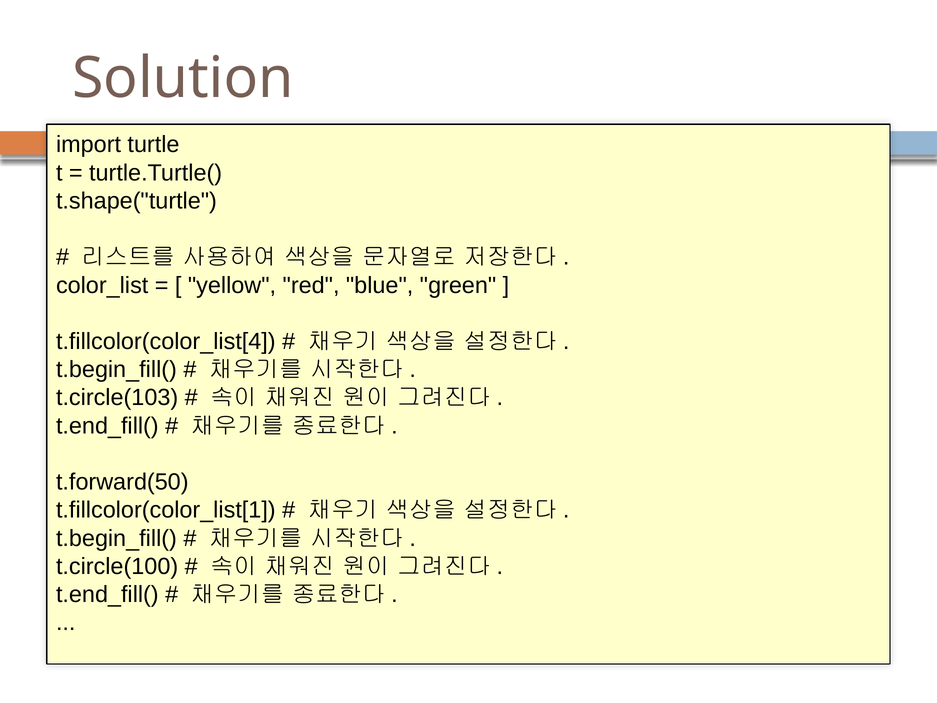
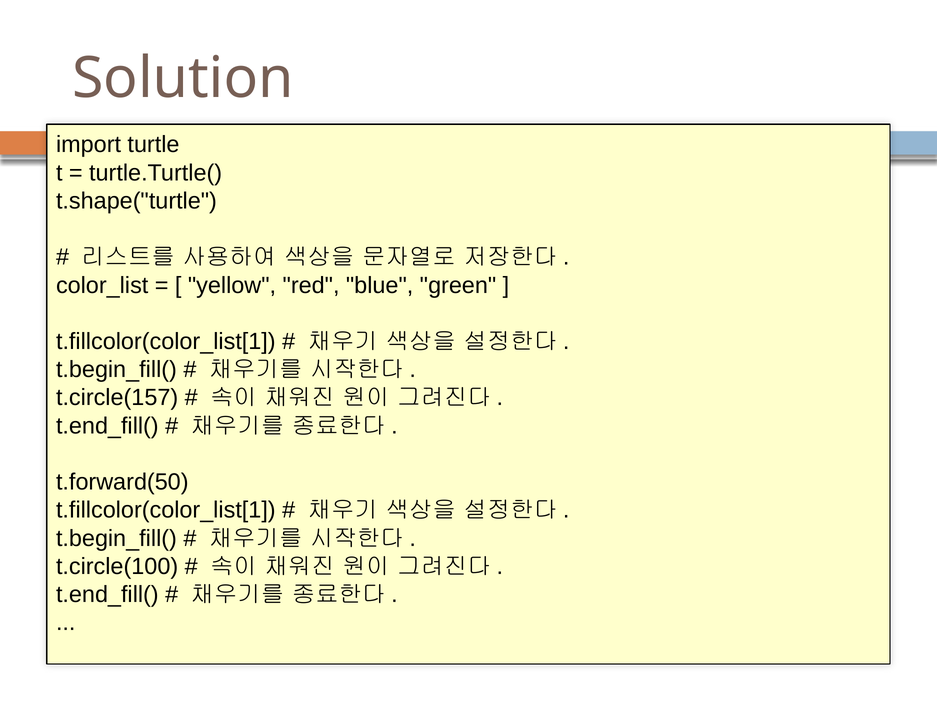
t.fillcolor(color_list[4: t.fillcolor(color_list[4 -> t.fillcolor(color_list[1 (166, 341)
t.circle(103: t.circle(103 -> t.circle(157 (117, 398)
